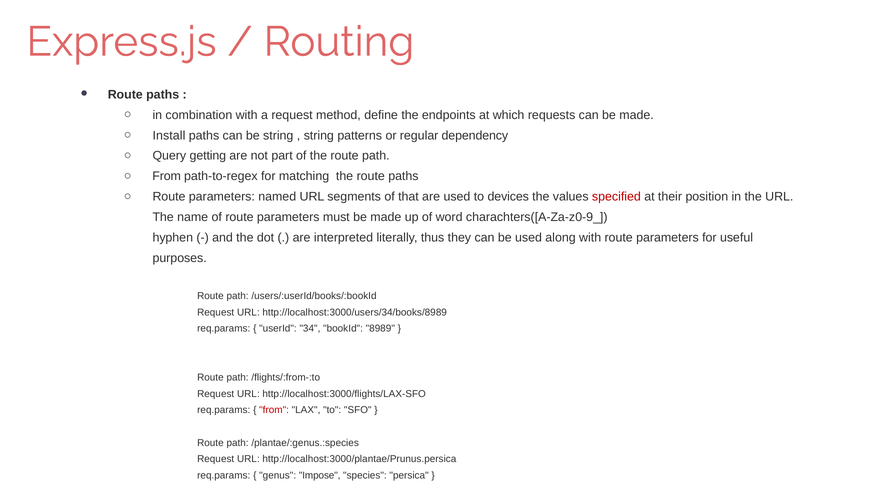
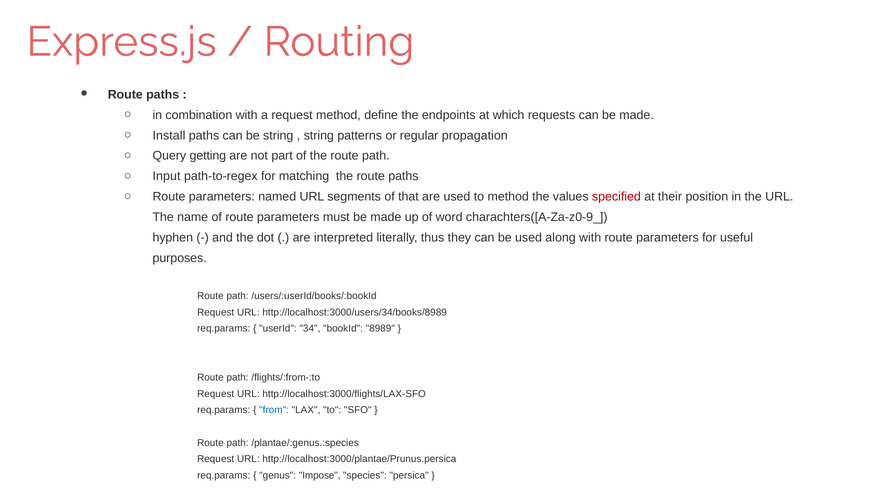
dependency: dependency -> propagation (475, 135)
From: From -> Input (167, 176)
to devices: devices -> method (508, 197)
from colour: red -> blue (274, 410)
